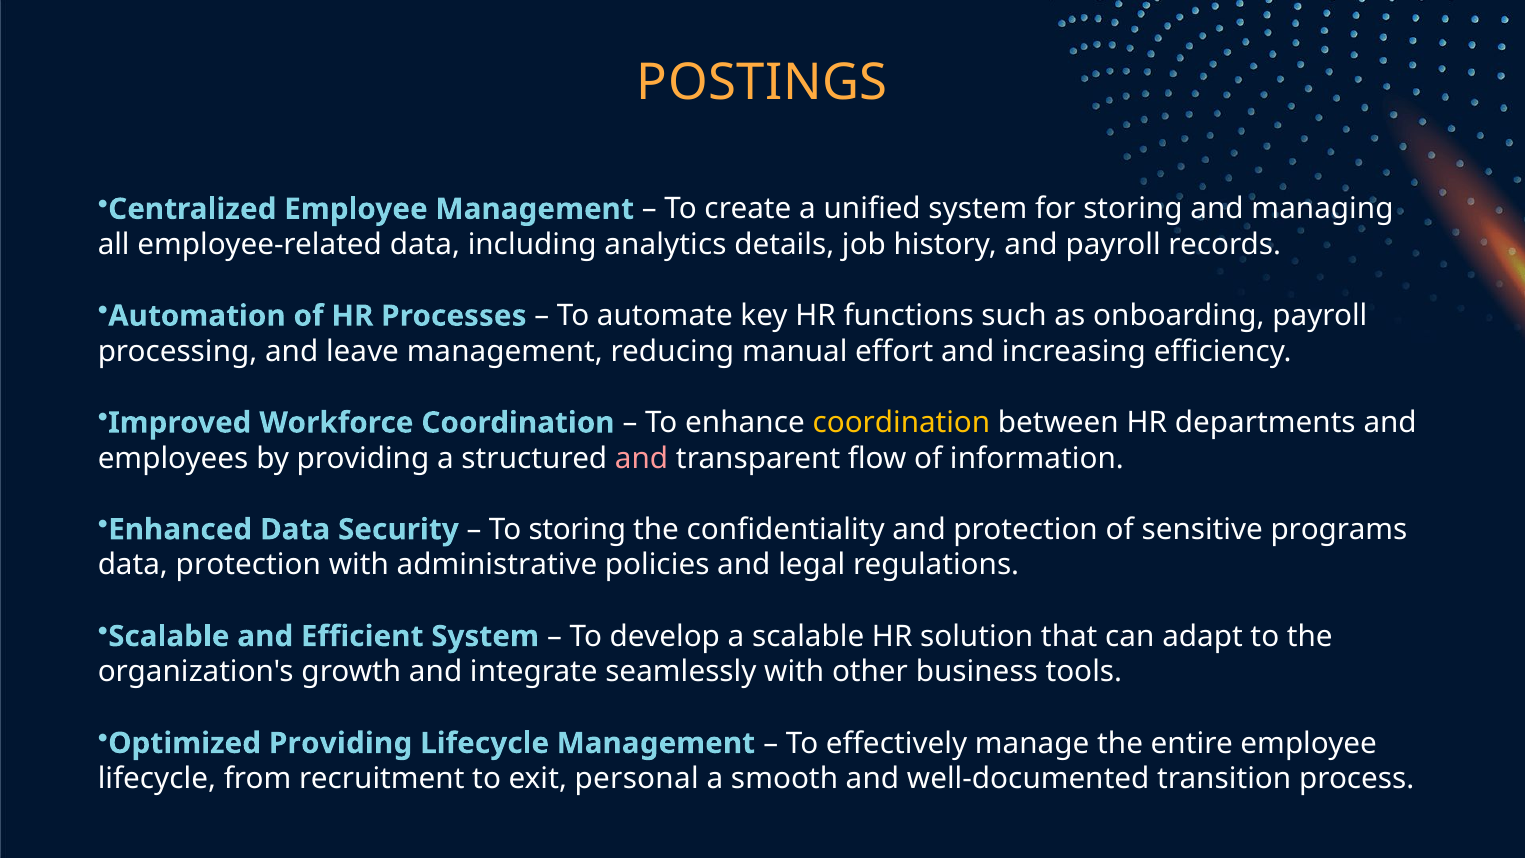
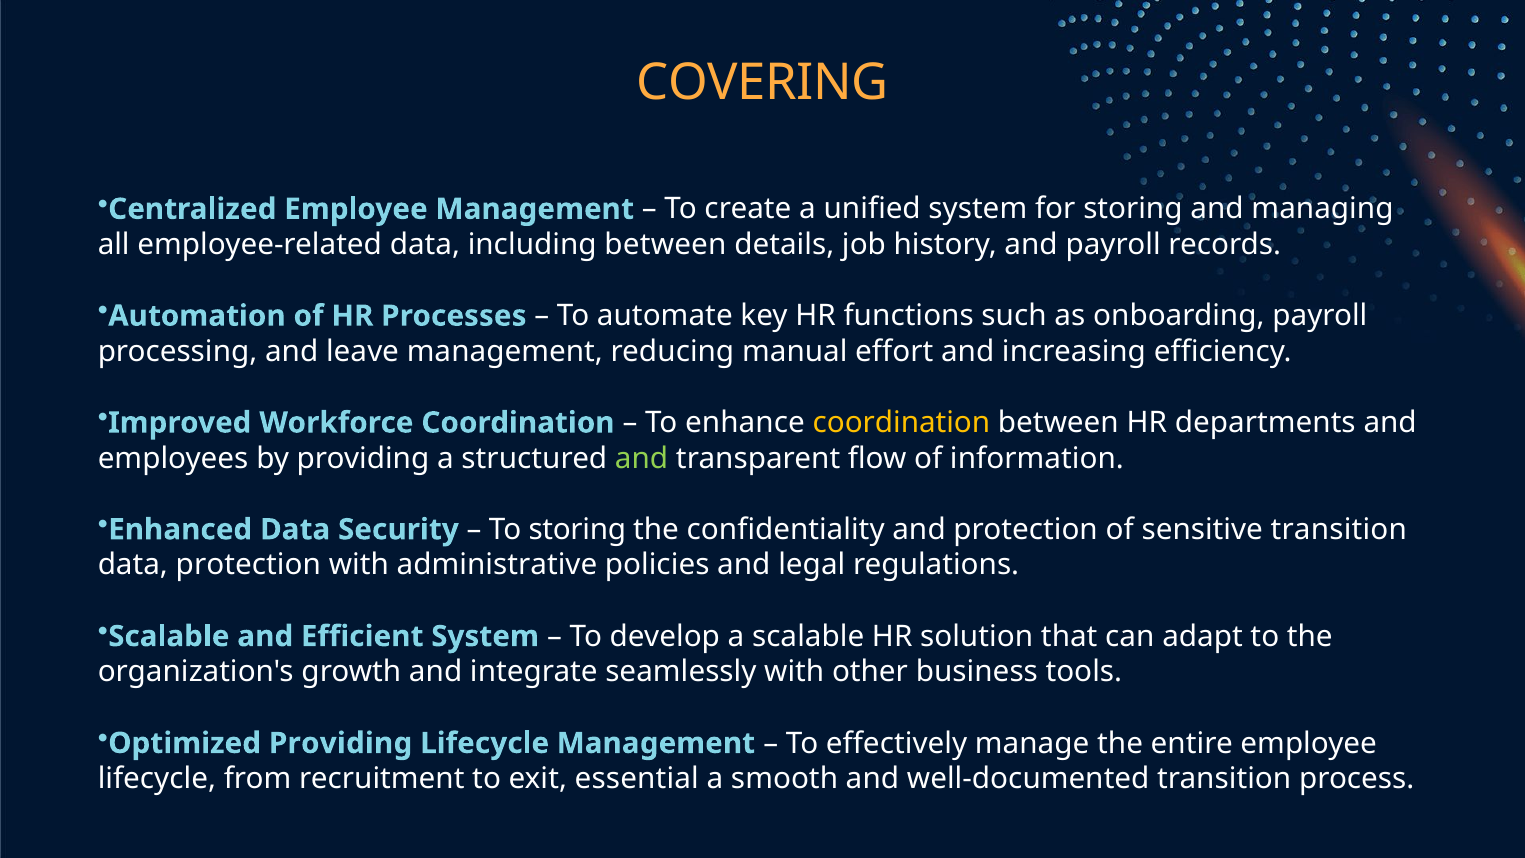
POSTINGS: POSTINGS -> COVERING (763, 83)
including analytics: analytics -> between (665, 245)
and colour: pink -> light green (642, 458)
sensitive programs: programs -> transition (1339, 529)
personal: personal -> essential (637, 779)
